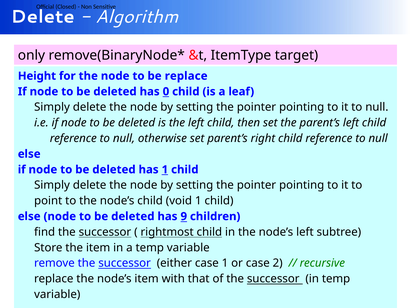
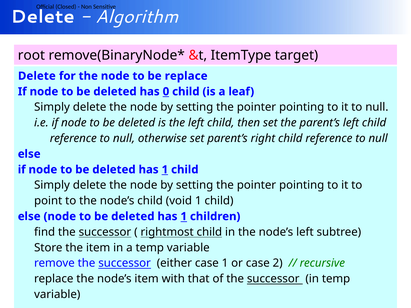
only: only -> root (31, 56)
Height: Height -> Delete (37, 76)
9: 9 -> 1 (184, 217)
